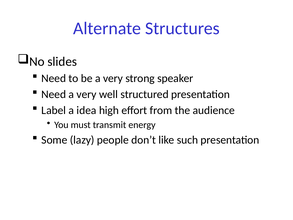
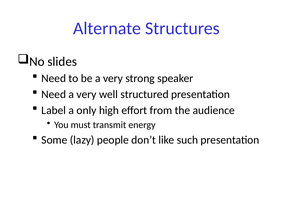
idea: idea -> only (86, 110)
